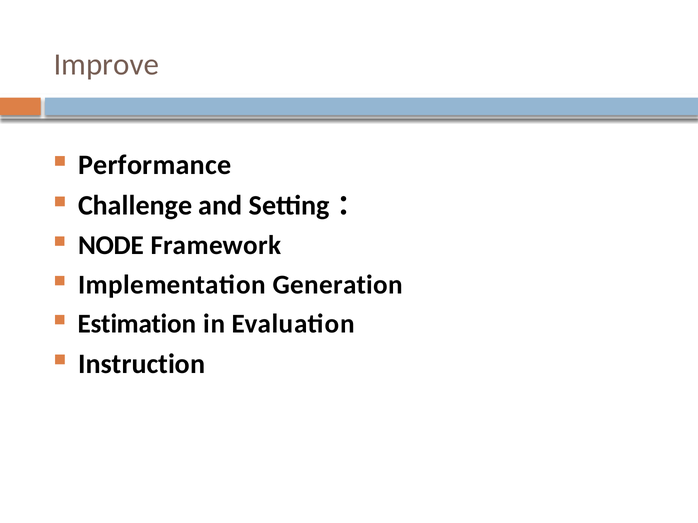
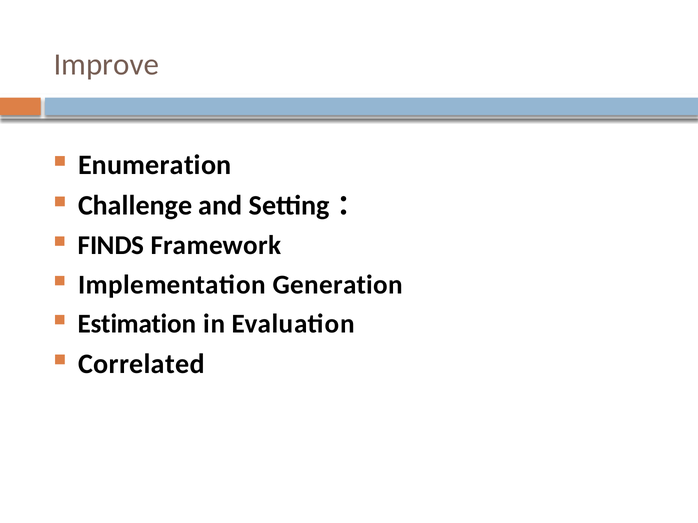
Performance: Performance -> Enumeration (155, 165)
NODE: NODE -> FINDS (111, 246)
Instruction: Instruction -> Correlated (141, 364)
